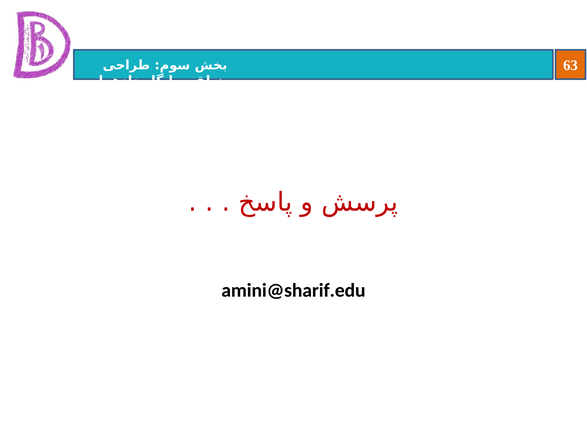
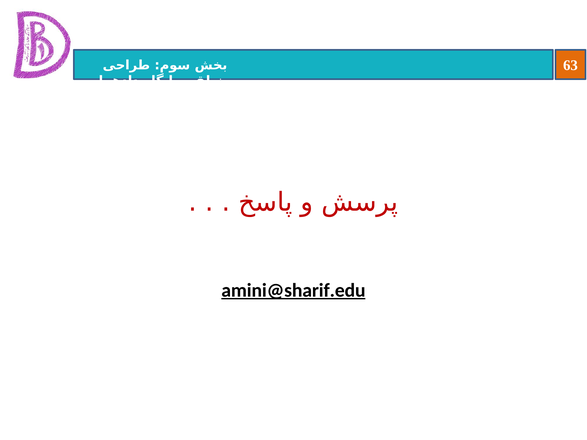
amini@sharif.edu underline: none -> present (293, 290)
